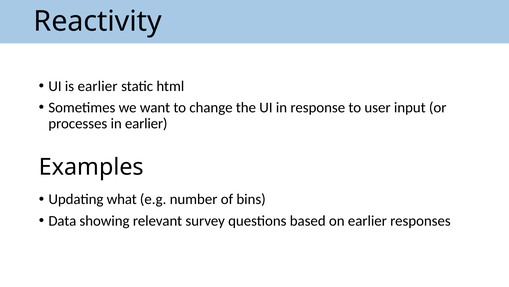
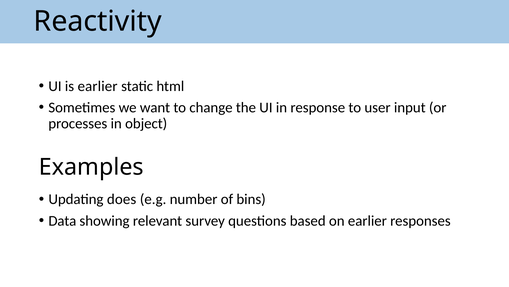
in earlier: earlier -> object (146, 123)
what: what -> does (122, 199)
